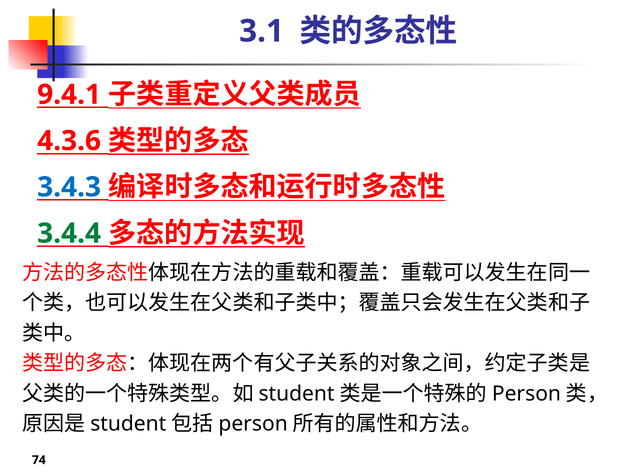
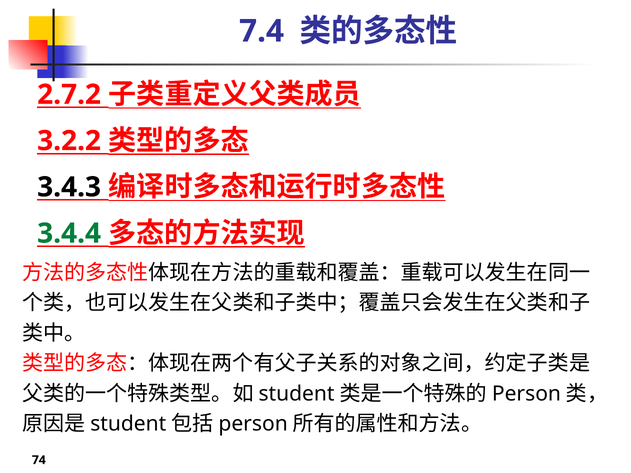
3.1: 3.1 -> 7.4 (262, 31)
9.4.1: 9.4.1 -> 2.7.2 (69, 95)
4.3.6: 4.3.6 -> 3.2.2 (69, 141)
3.4.3 colour: blue -> black (69, 187)
